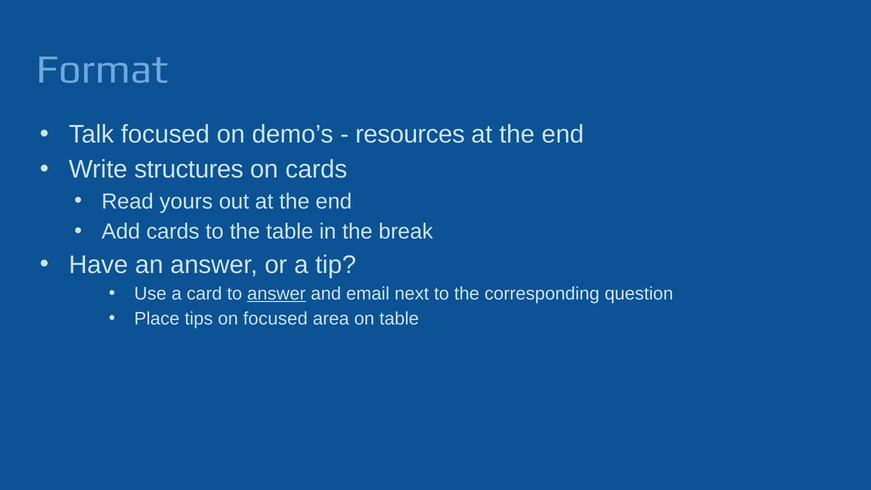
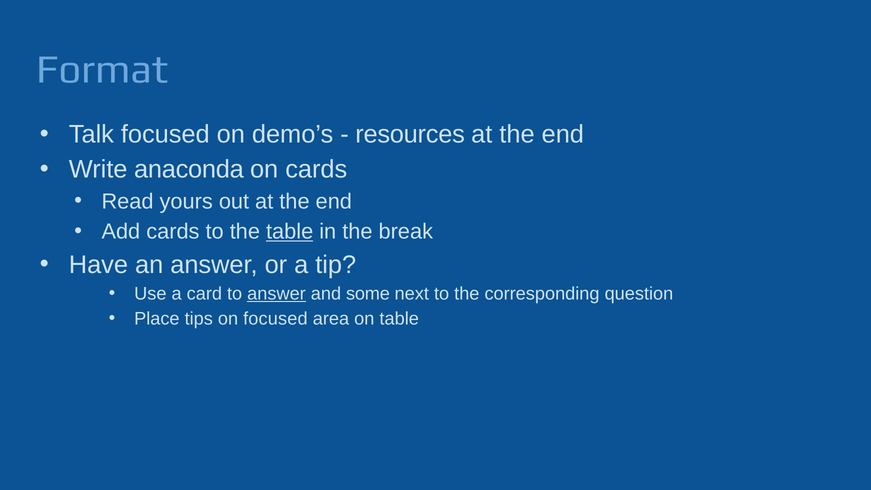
structures: structures -> anaconda (189, 170)
table underline: none -> present (290, 232)
email: email -> some (368, 293)
